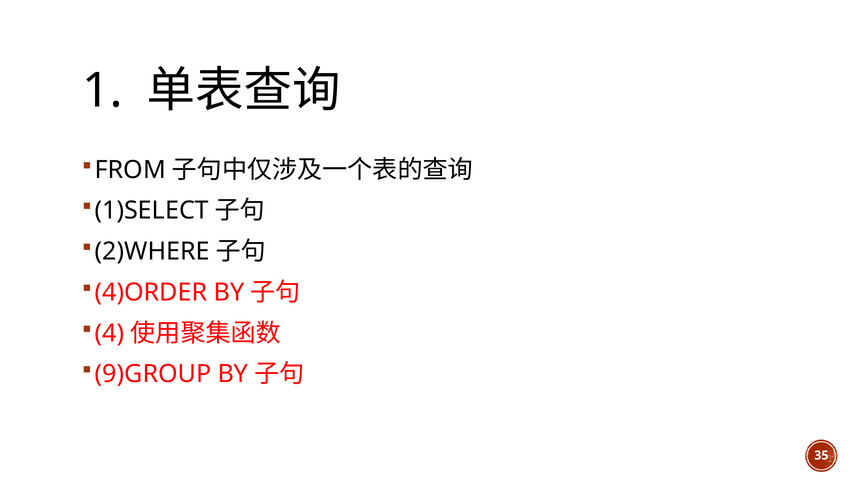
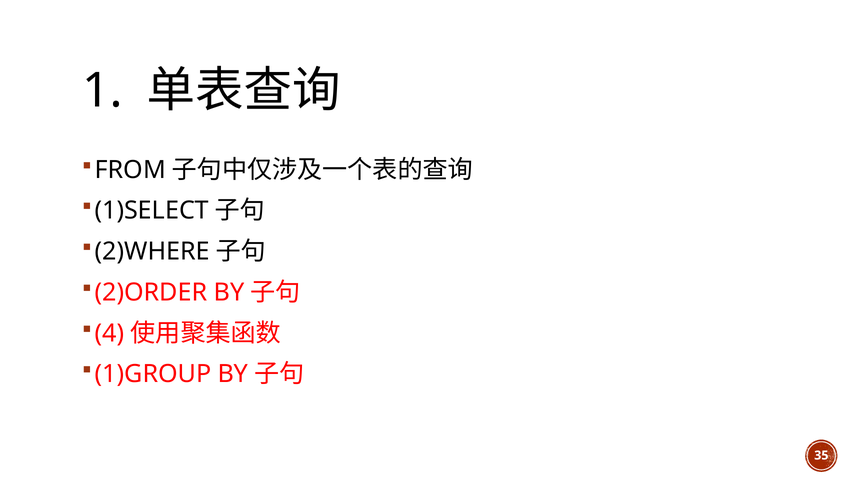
4)ORDER: 4)ORDER -> 2)ORDER (151, 293)
9)GROUP: 9)GROUP -> 1)GROUP (153, 374)
